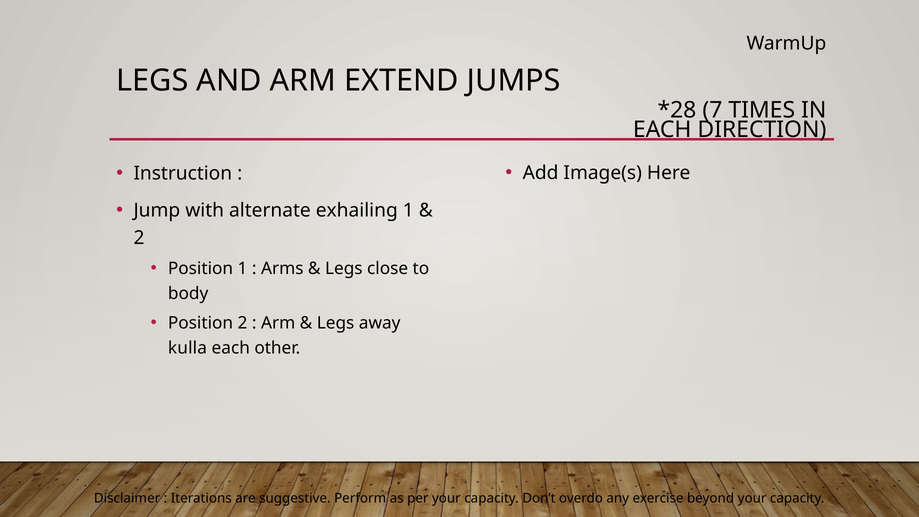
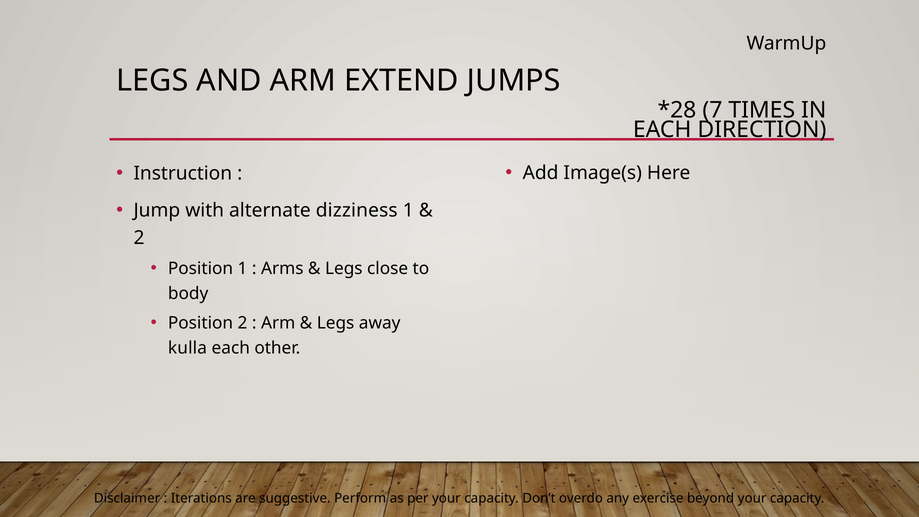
exhailing: exhailing -> dizziness (357, 210)
